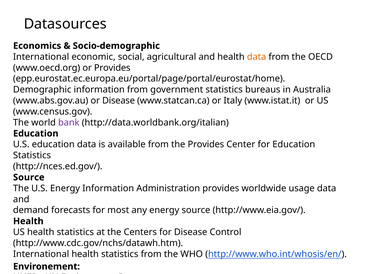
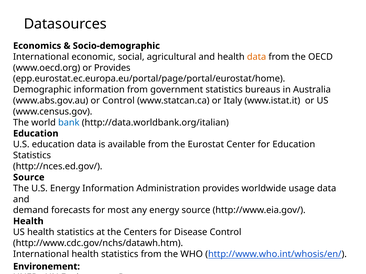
or Disease: Disease -> Control (118, 101)
bank colour: purple -> blue (69, 123)
the Provides: Provides -> Eurostat (206, 145)
